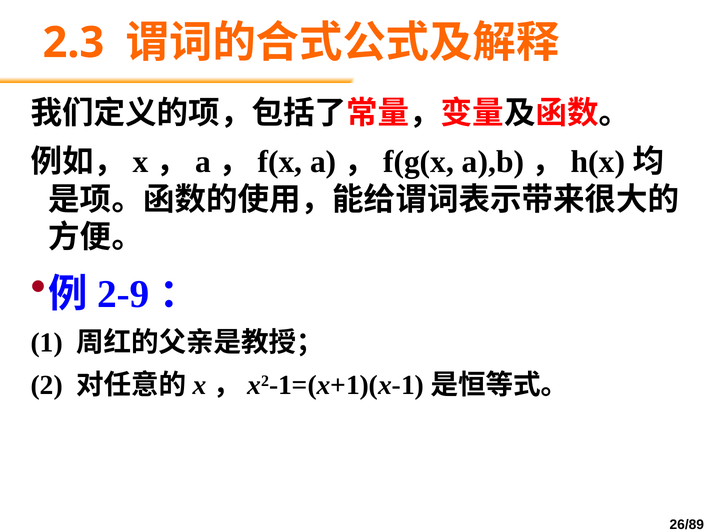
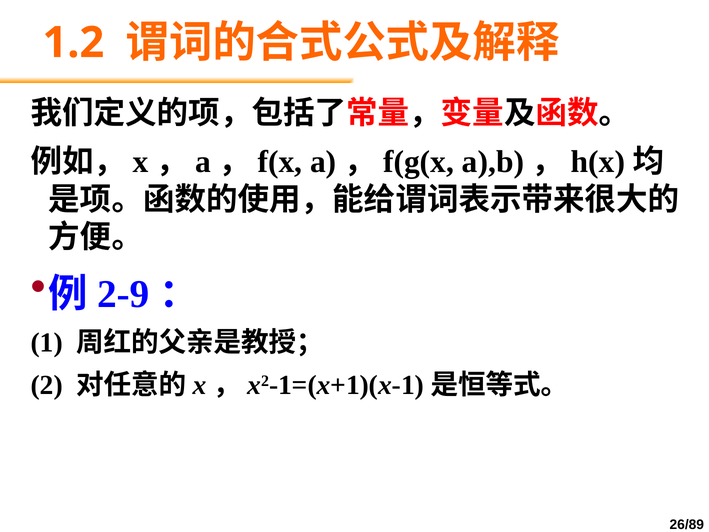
2.3: 2.3 -> 1.2 (73, 43)
